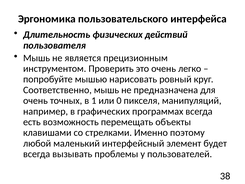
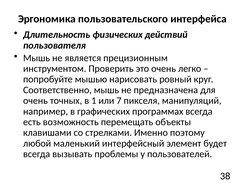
0: 0 -> 7 (119, 101)
